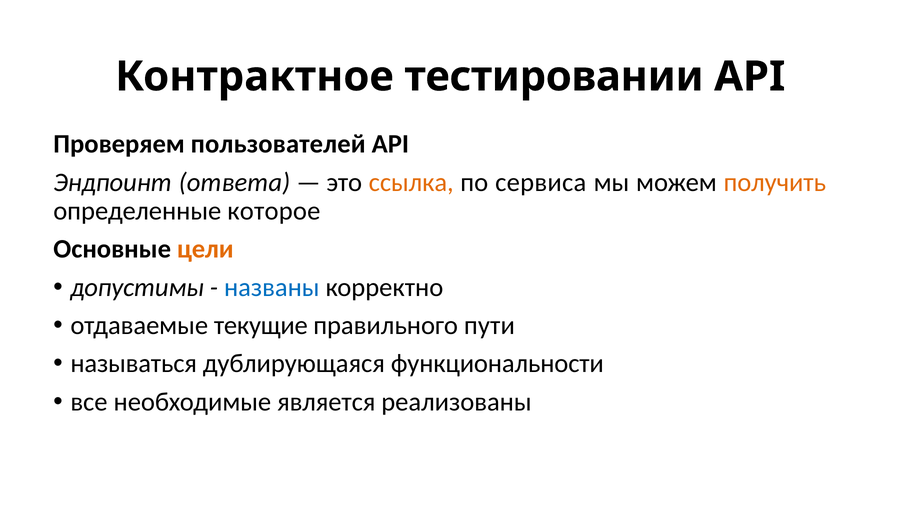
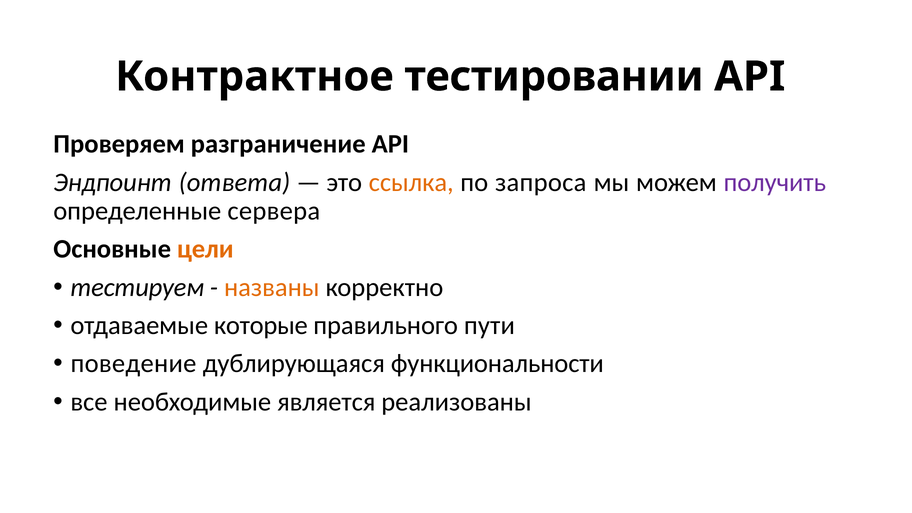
пользователей: пользователей -> разграничение (278, 144)
сервиса: сервиса -> запроса (541, 182)
получить colour: orange -> purple (775, 182)
которое: которое -> сервера (274, 211)
допустимы: допустимы -> тестируем (137, 287)
названы colour: blue -> orange (272, 287)
текущие: текущие -> которые (261, 325)
называться: называться -> поведение (133, 364)
